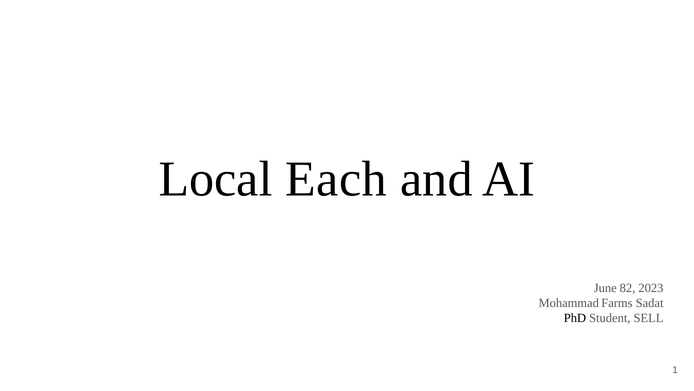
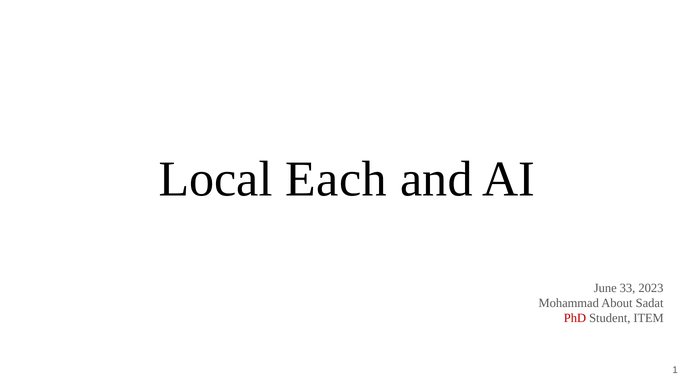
82: 82 -> 33 (628, 288)
Farms: Farms -> About (617, 303)
PhD colour: black -> red (575, 318)
SELL: SELL -> ITEM (649, 318)
